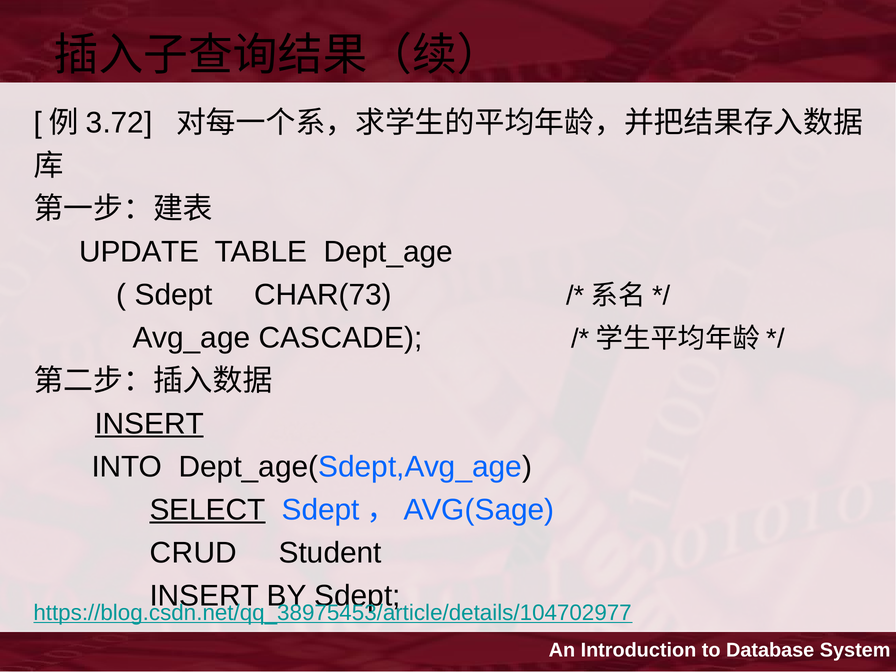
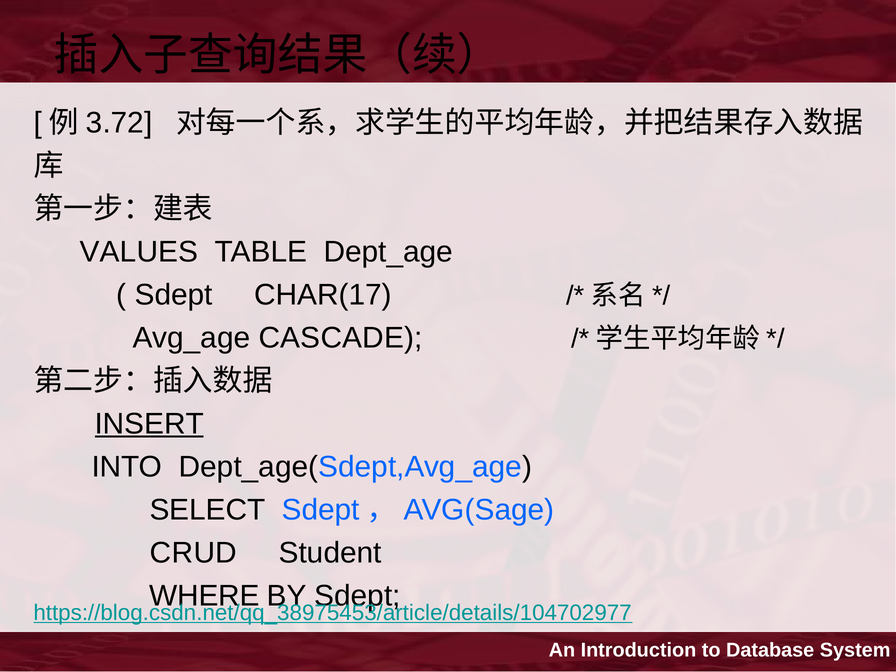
UPDATE: UPDATE -> VALUES (139, 252)
CHAR(73: CHAR(73 -> CHAR(17 (323, 295)
SELECT underline: present -> none (208, 510)
INSERT: INSERT -> WHERE (204, 596)
